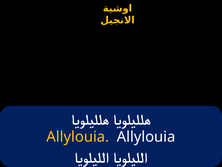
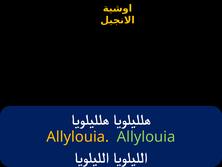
Allylouia colour: white -> light green (146, 136)
